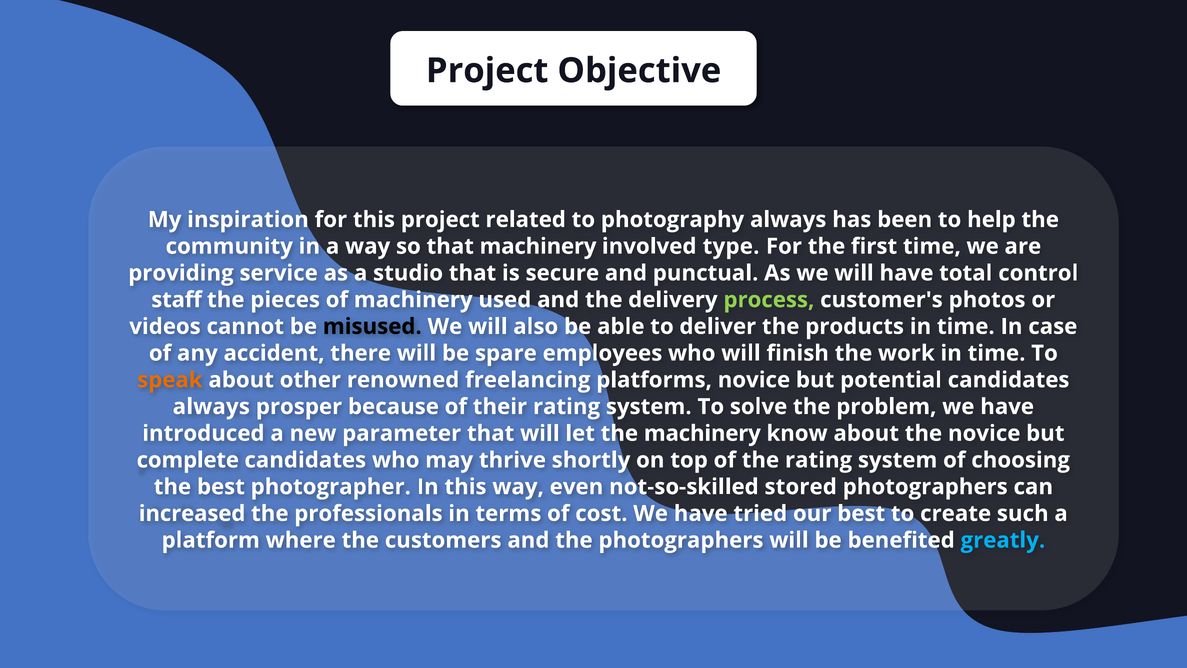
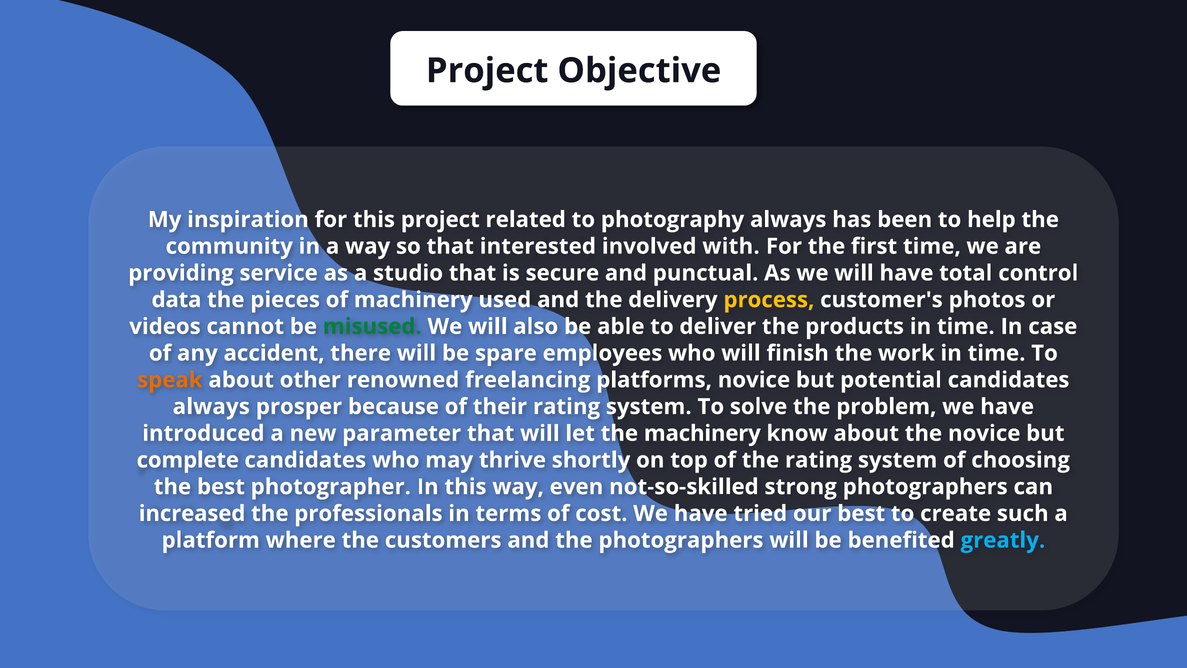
that machinery: machinery -> interested (538, 246)
type: type -> with (731, 246)
staff: staff -> data (177, 300)
process colour: light green -> yellow (769, 300)
misused colour: black -> green (372, 326)
stored: stored -> strong (801, 487)
